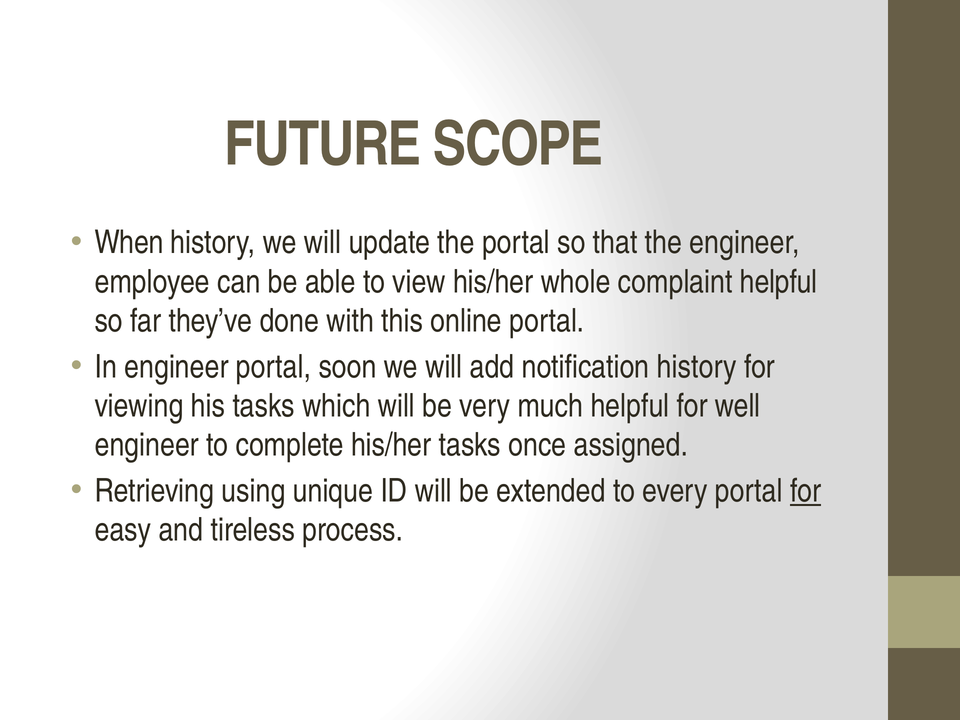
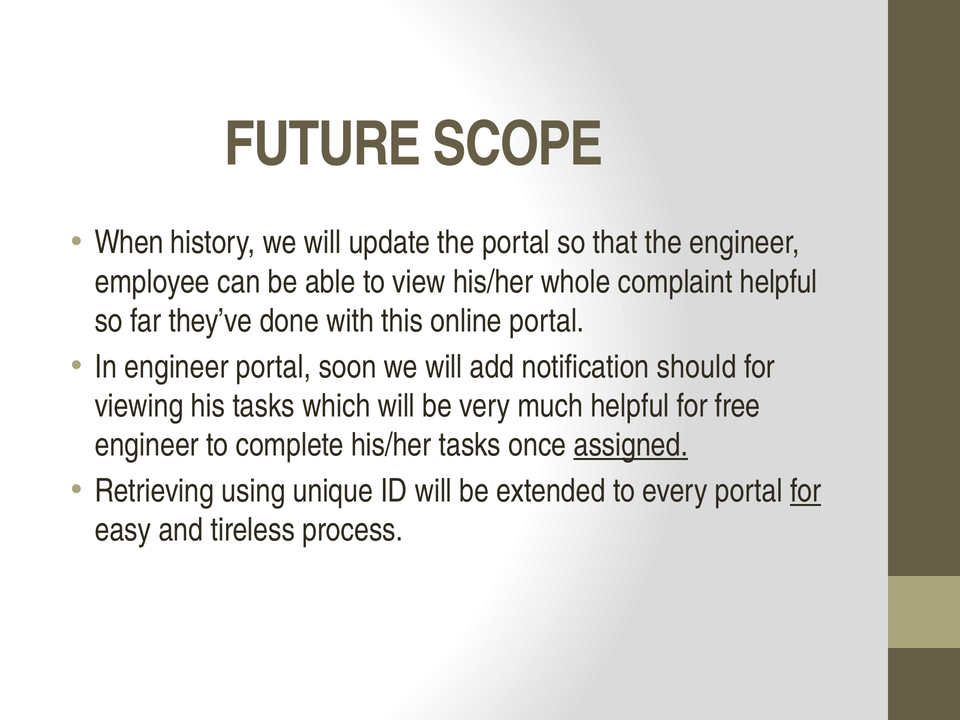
notification history: history -> should (697, 367)
well: well -> free (738, 406)
assigned underline: none -> present (631, 445)
